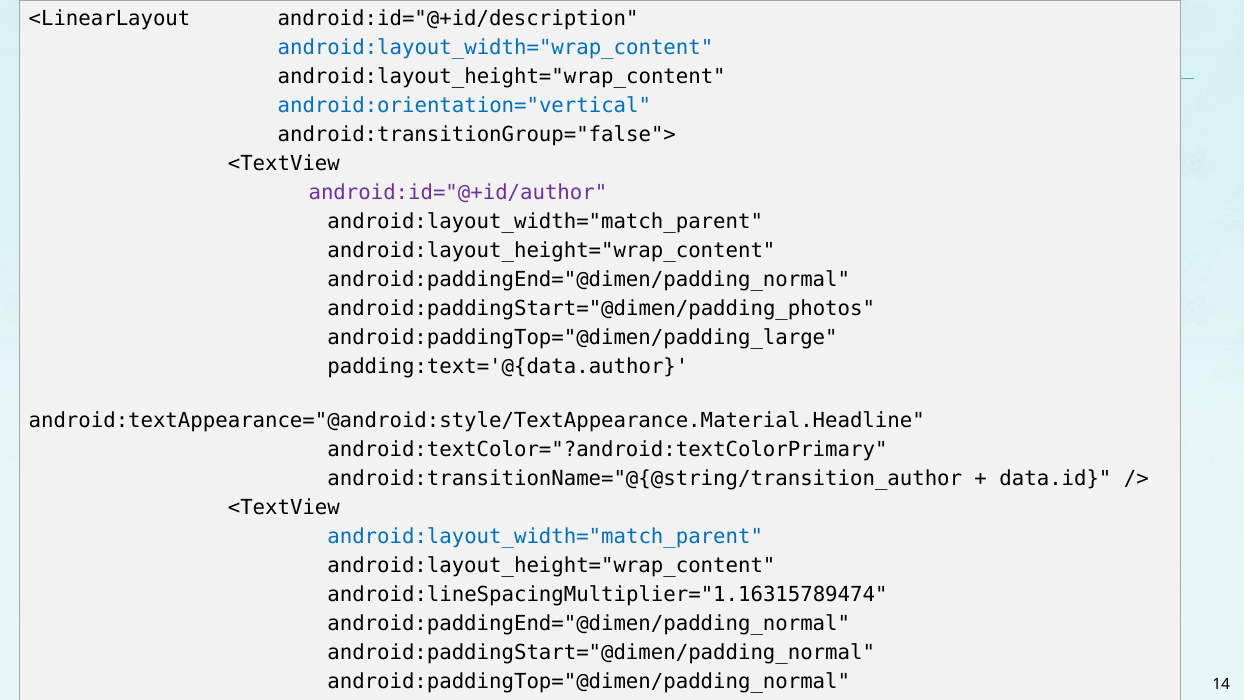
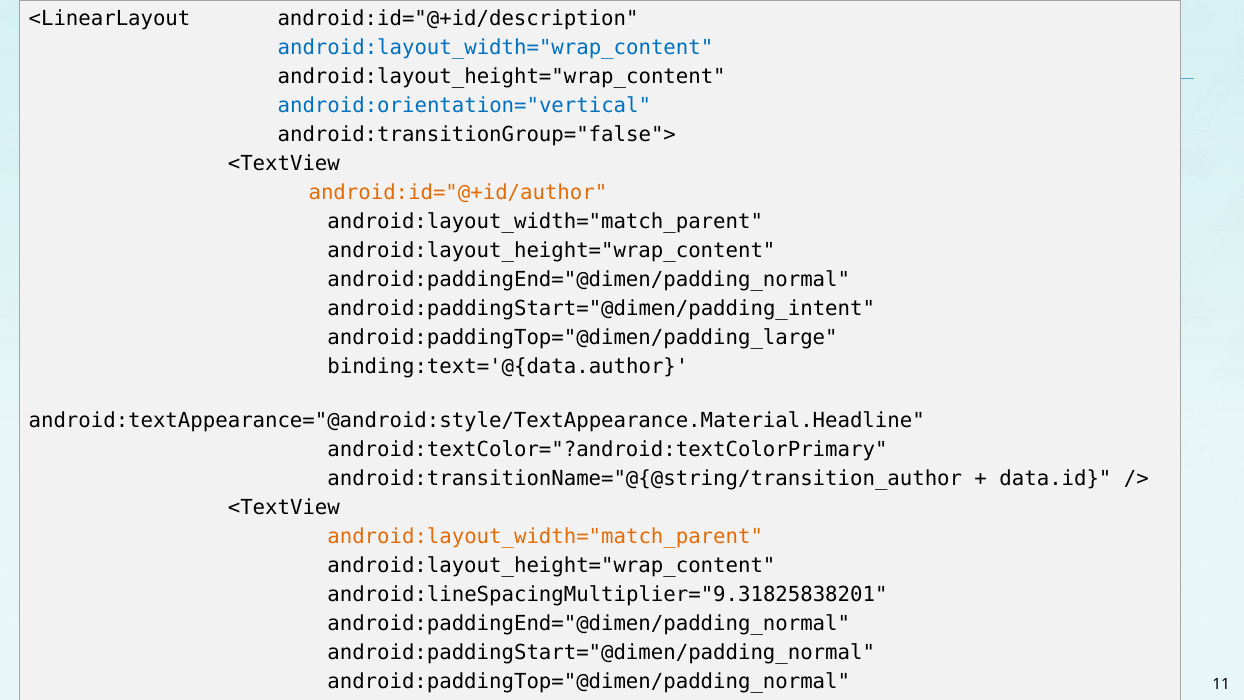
android:id="@+id/author colour: purple -> orange (458, 193)
android:paddingStart="@dimen/padding_photos: android:paddingStart="@dimen/padding_photos -> android:paddingStart="@dimen/padding_intent (601, 309)
padding:text='@{data.author: padding:text='@{data.author -> binding:text='@{data.author (508, 367)
android:layout_width="match_parent colour: blue -> orange (545, 537)
android:lineSpacingMultiplier="1.16315789474: android:lineSpacingMultiplier="1.16315789474 -> android:lineSpacingMultiplier="9.31825838201 (607, 595)
14: 14 -> 11 (1221, 684)
